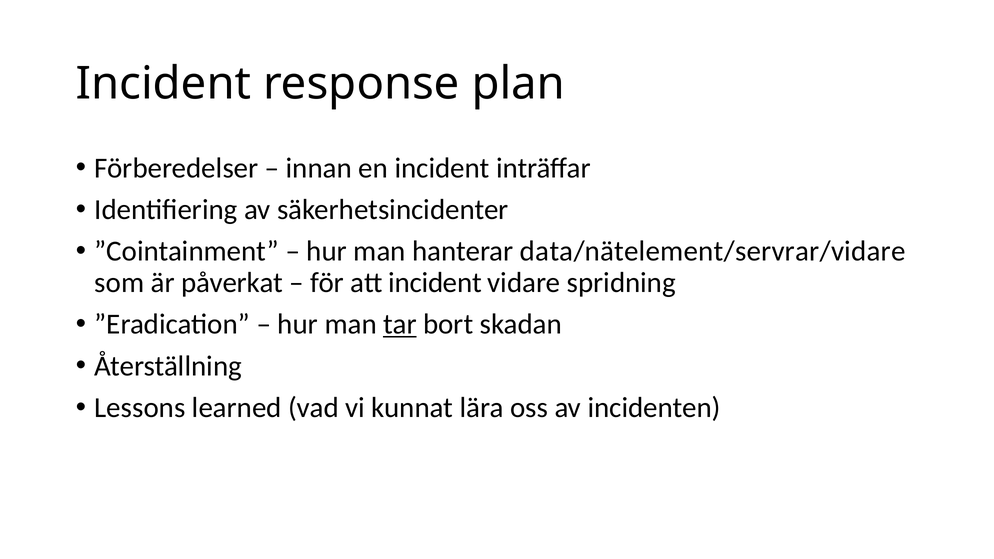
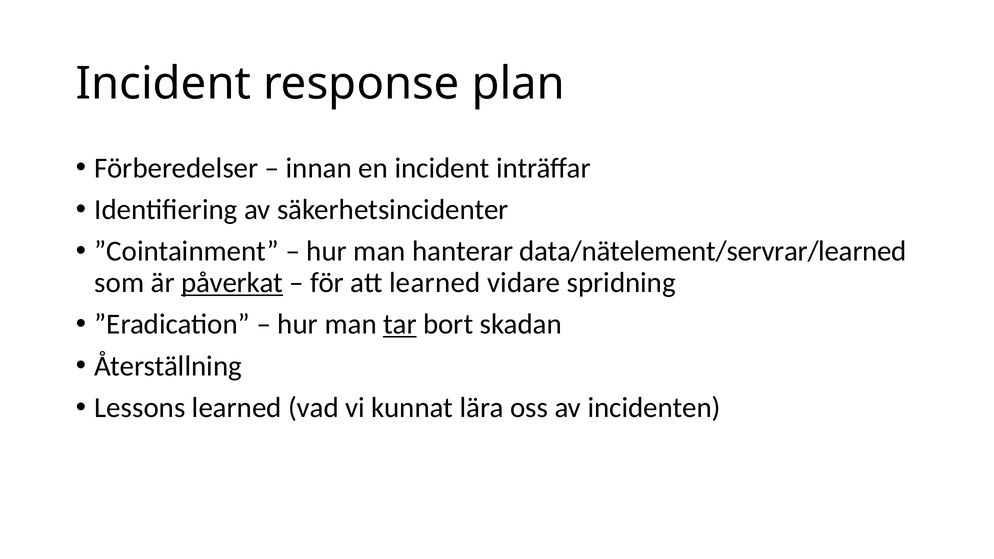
data/nätelement/servrar/vidare: data/nätelement/servrar/vidare -> data/nätelement/servrar/learned (713, 251)
påverkat underline: none -> present (232, 283)
att incident: incident -> learned (435, 283)
